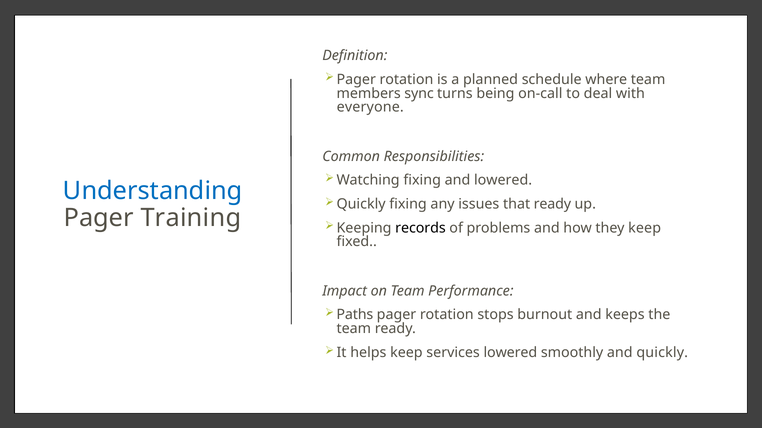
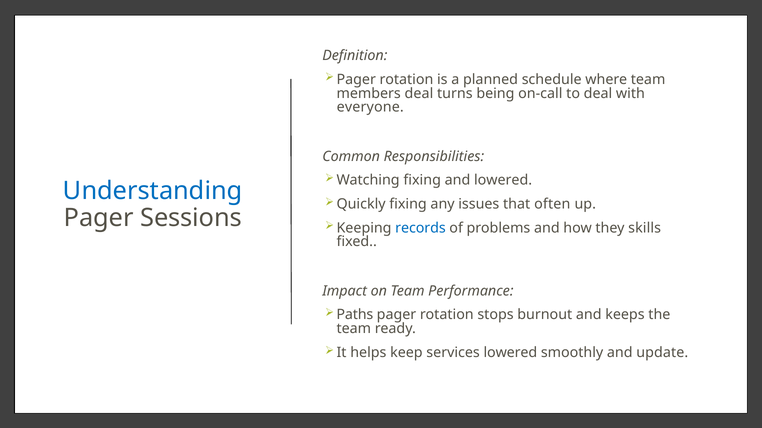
members sync: sync -> deal (419, 93)
that ready: ready -> often (552, 204)
Training: Training -> Sessions (191, 218)
records colour: black -> blue (420, 228)
they keep: keep -> skills (645, 228)
and quickly: quickly -> update (662, 353)
